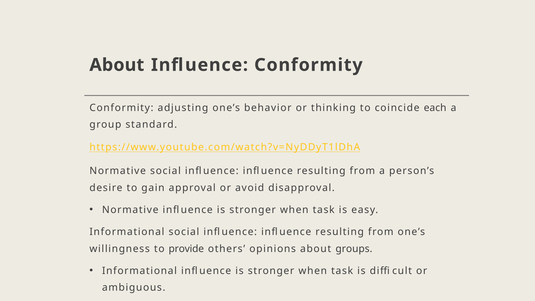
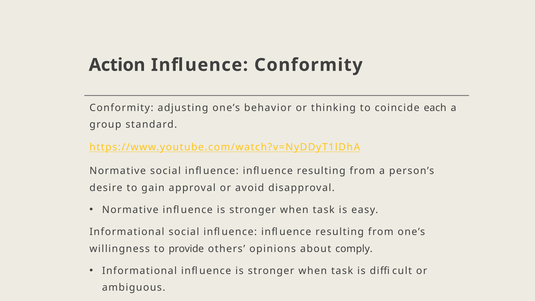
About: About -> Action (117, 65)
groups: groups -> comply (354, 249)
